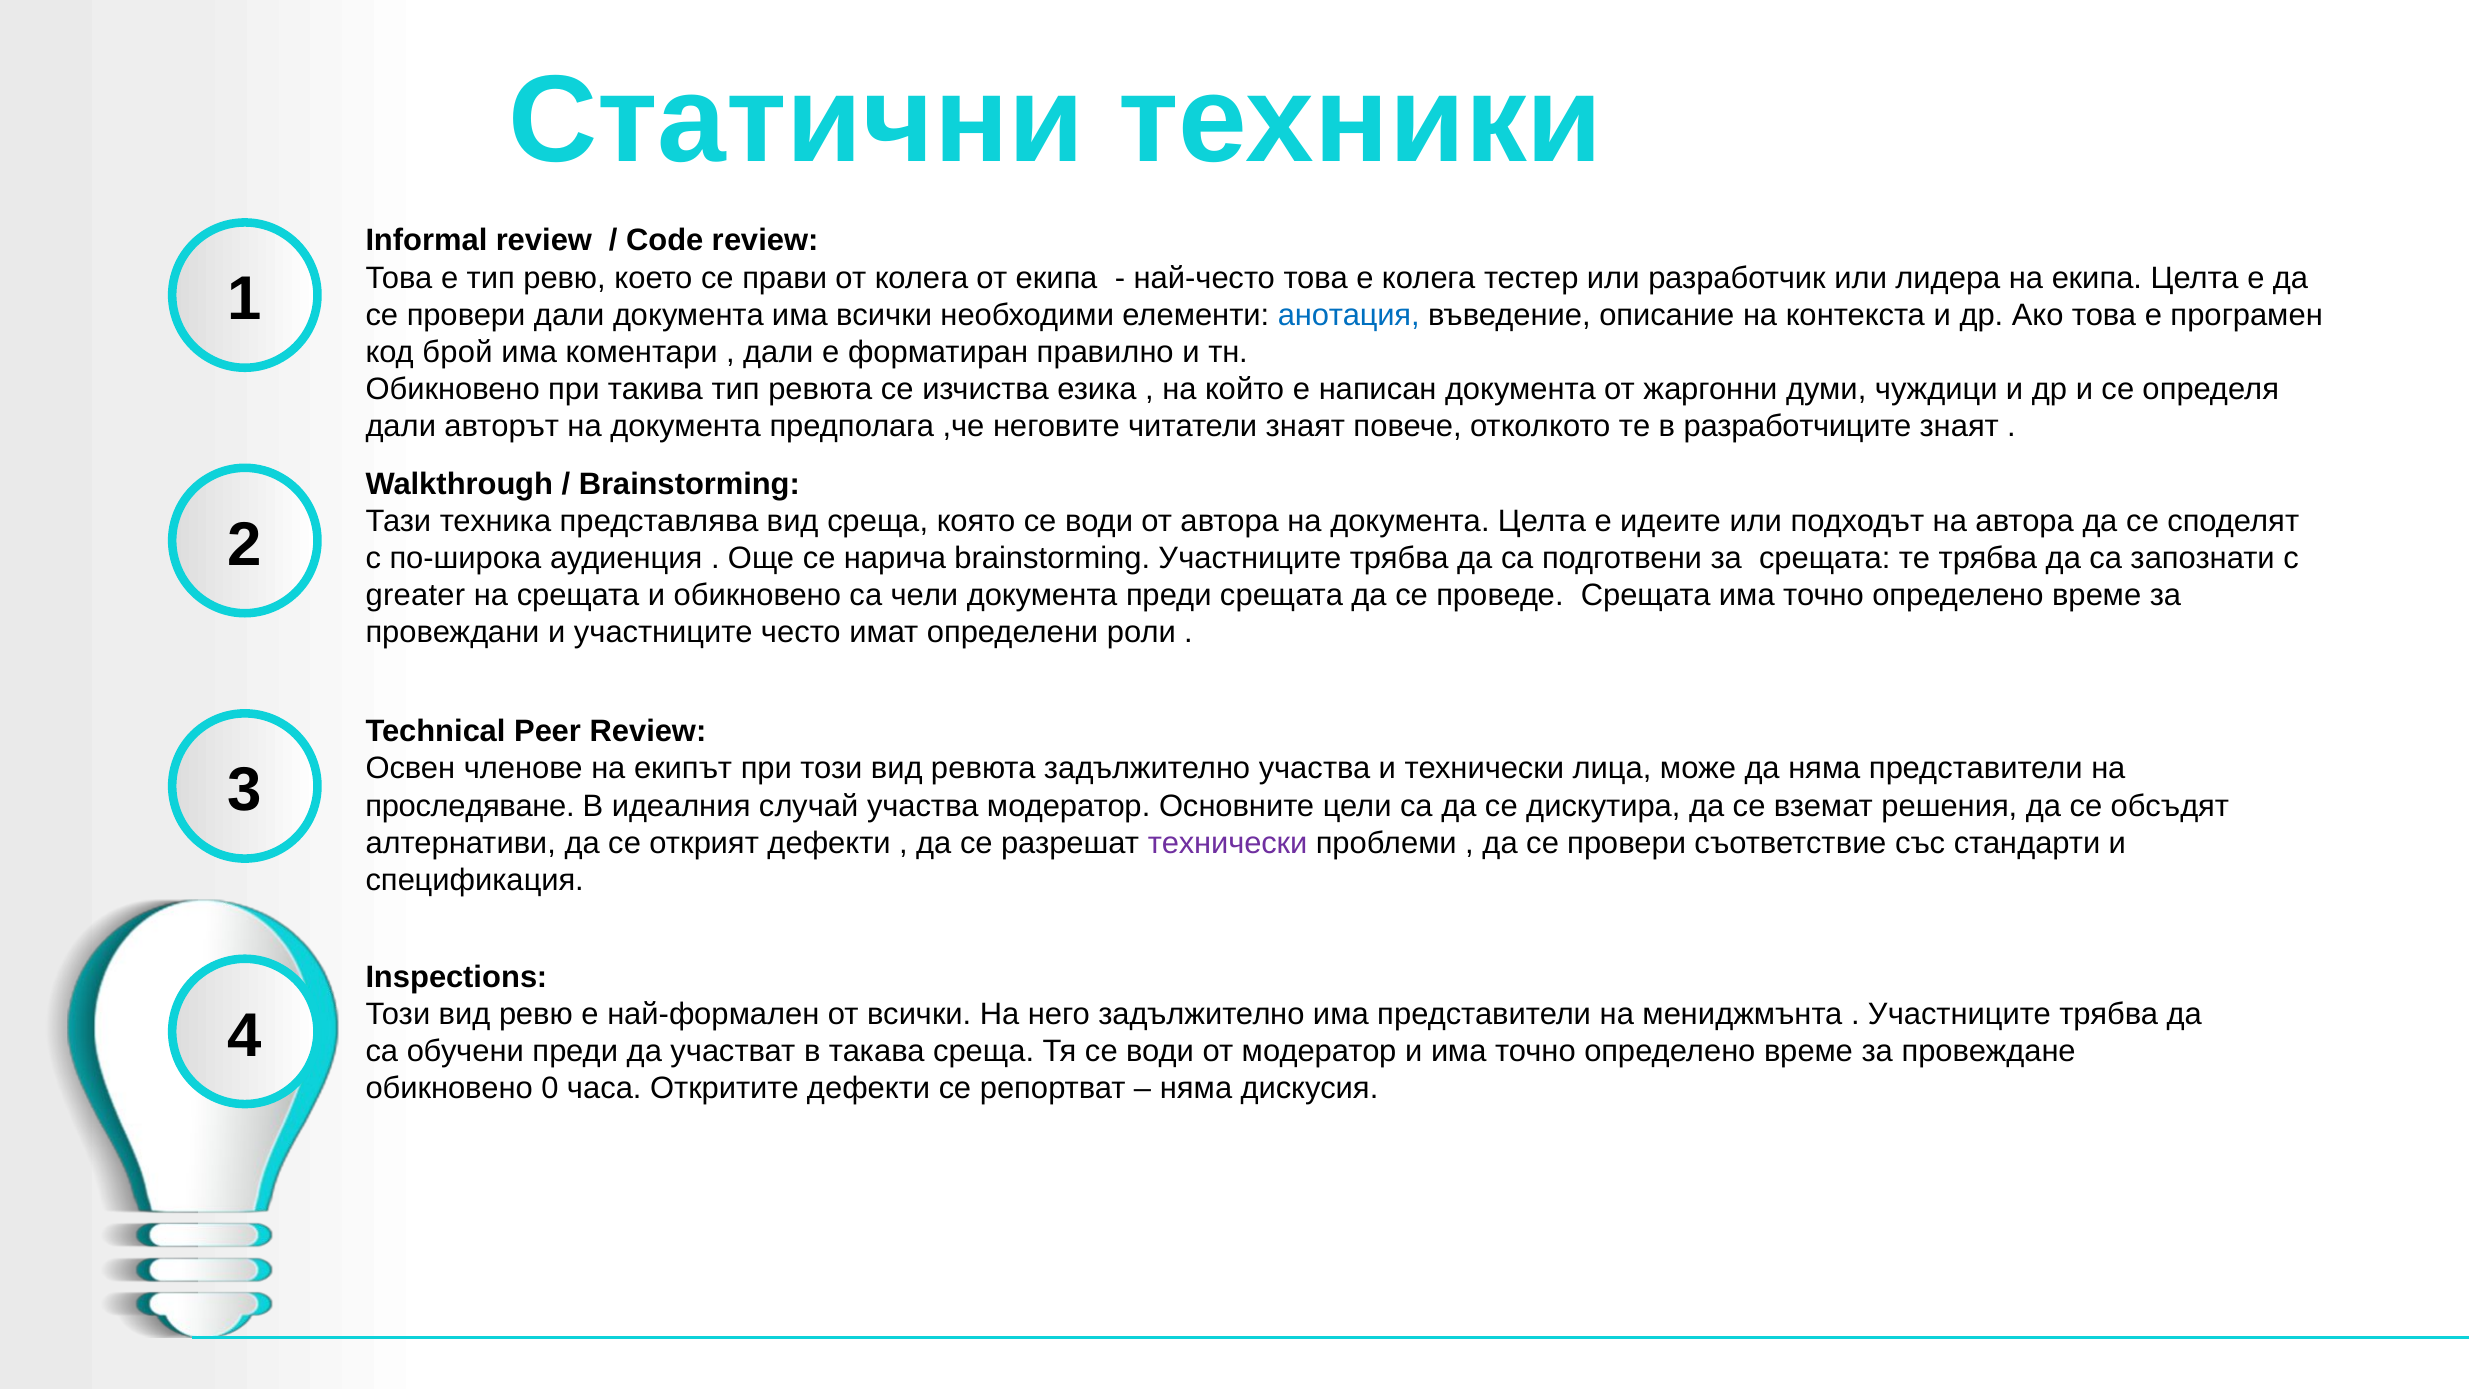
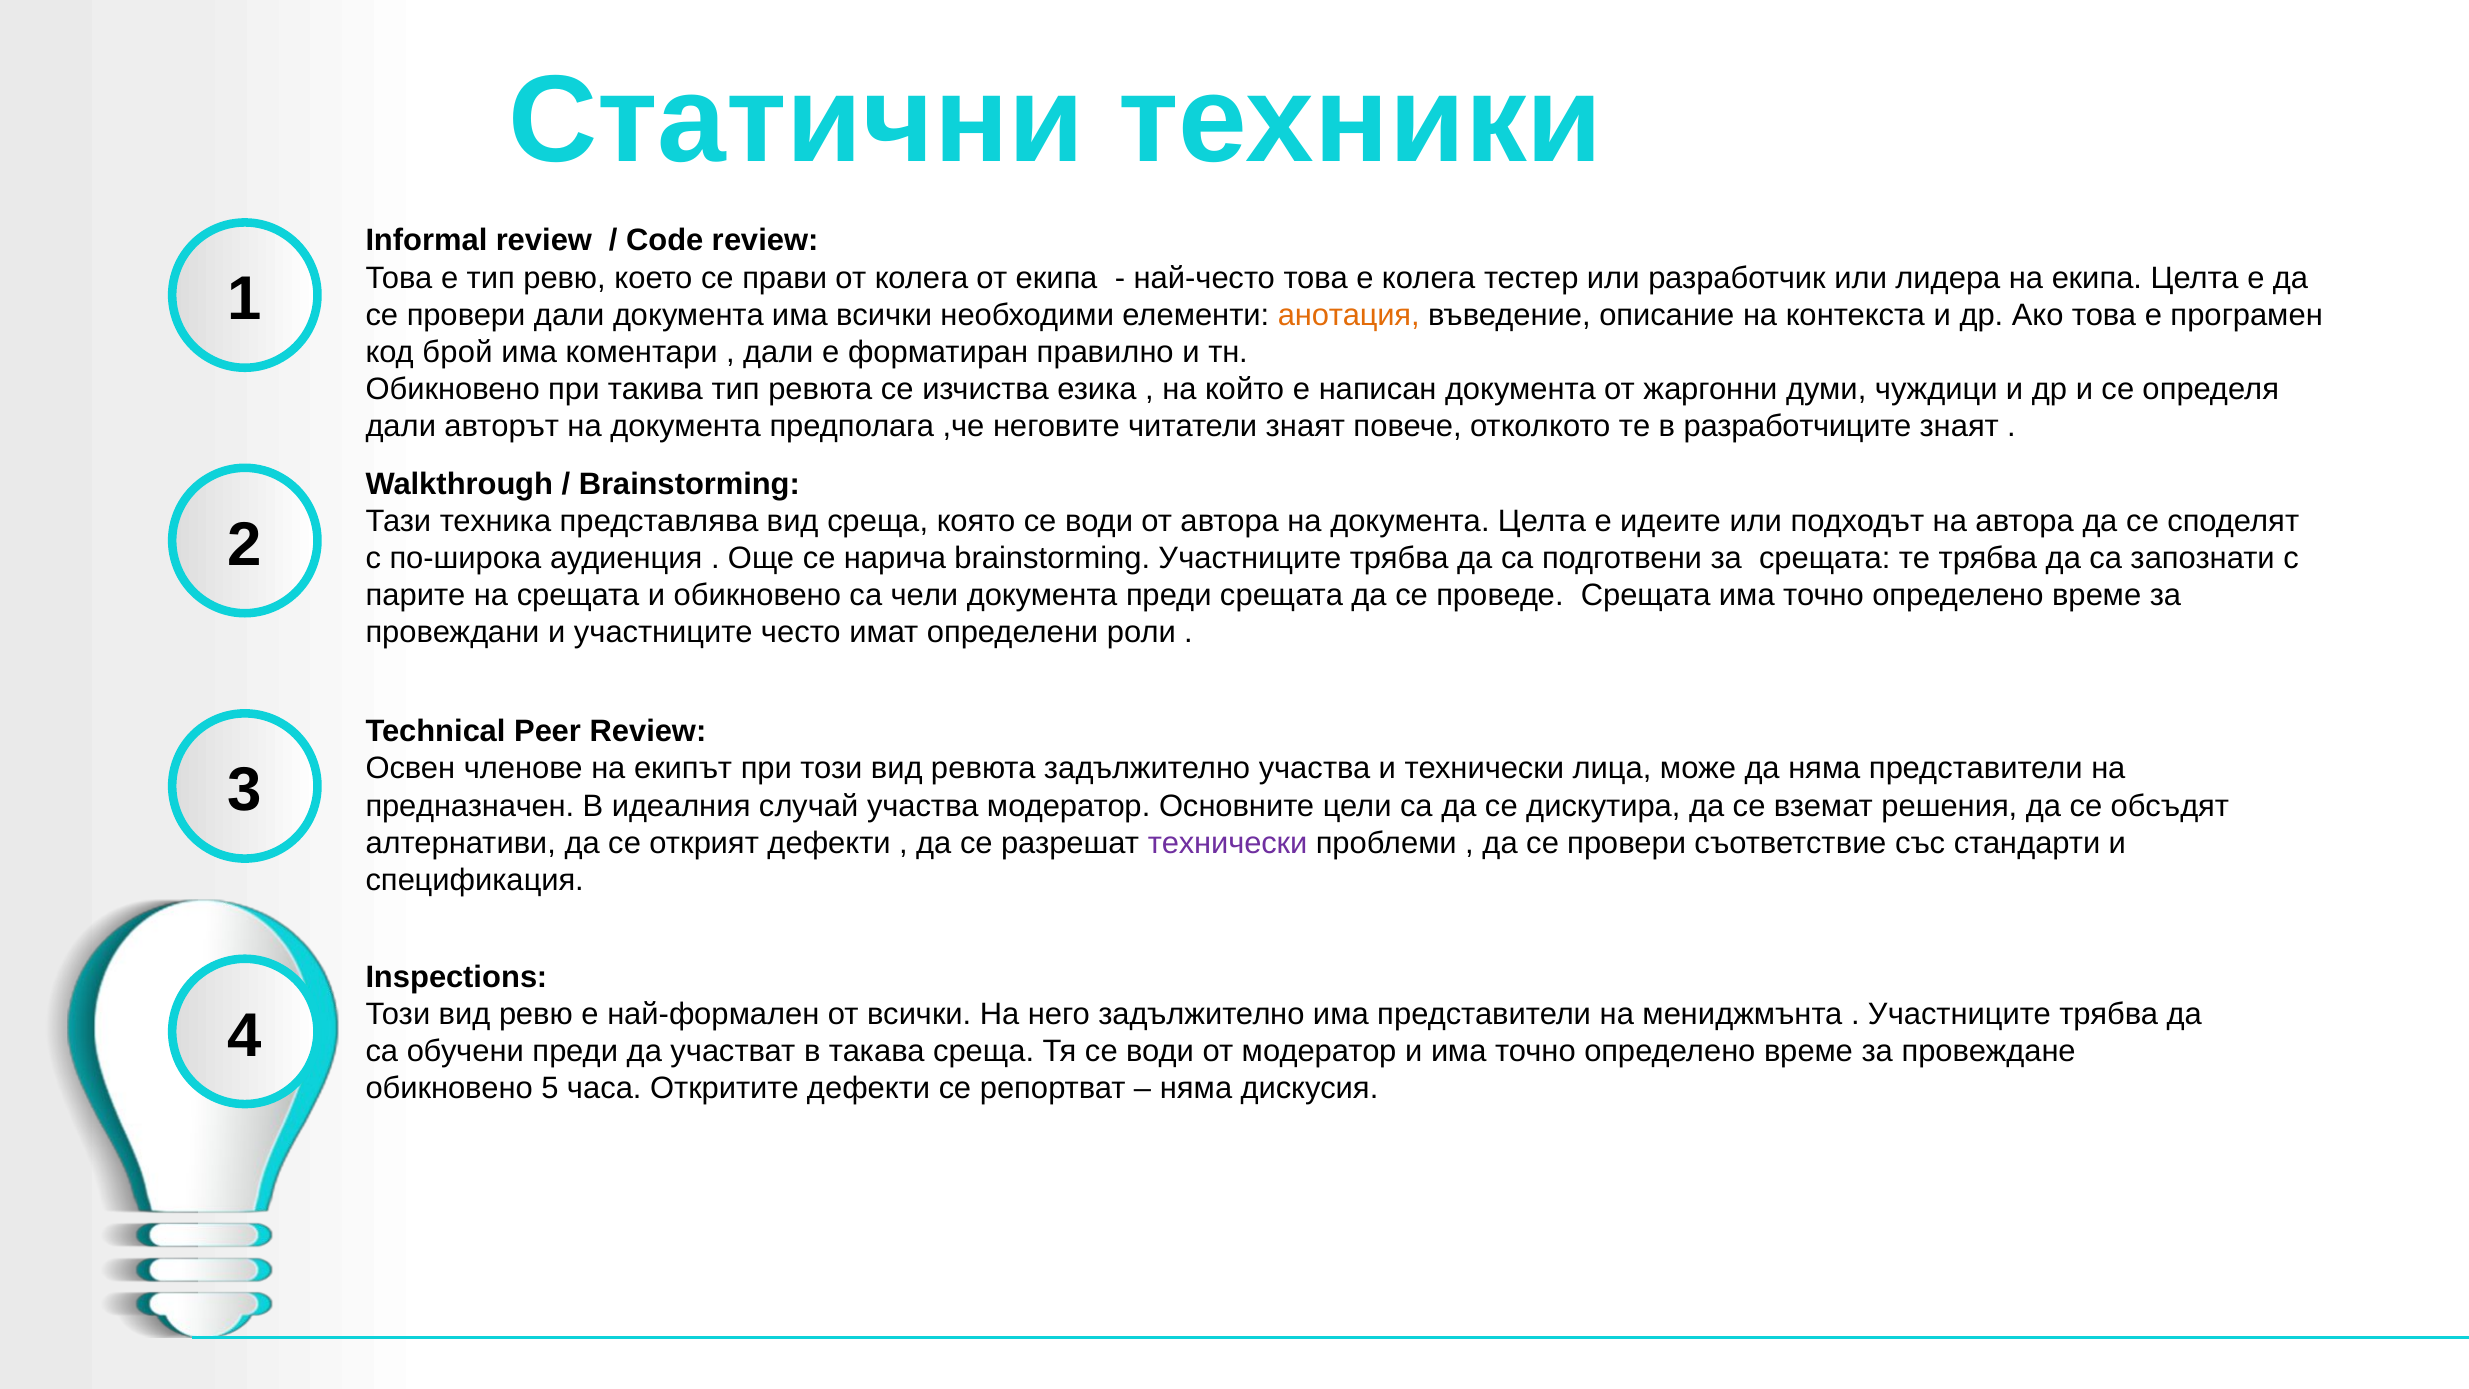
анотация colour: blue -> orange (1349, 315)
greater: greater -> парите (416, 595)
проследяване: проследяване -> предназначен (470, 806)
0: 0 -> 5 (550, 1088)
